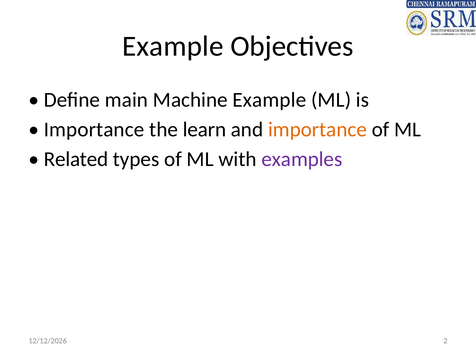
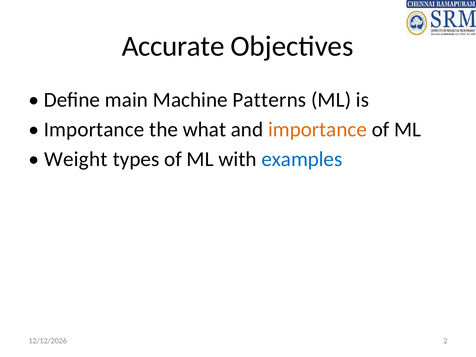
Example: Example -> Accurate (173, 46)
Machine Example: Example -> Patterns (269, 100)
learn: learn -> what (204, 129)
Related: Related -> Weight (76, 159)
examples colour: purple -> blue (302, 159)
